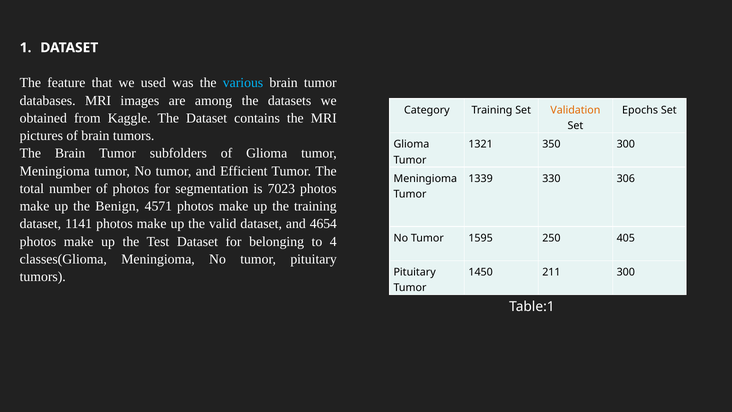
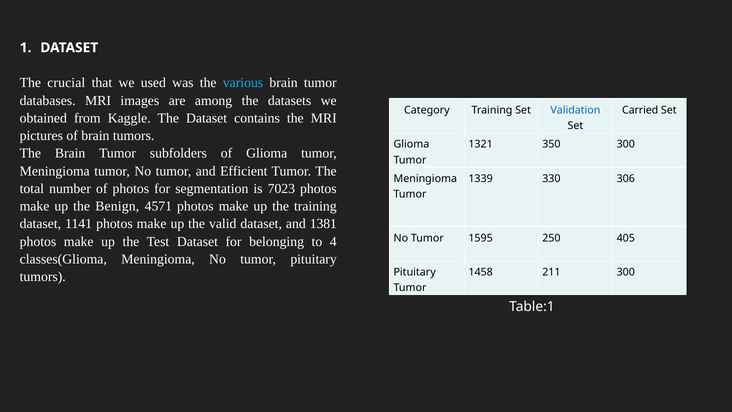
feature: feature -> crucial (66, 83)
Validation colour: orange -> blue (575, 110)
Epochs: Epochs -> Carried (640, 110)
4654: 4654 -> 1381 (323, 224)
1450: 1450 -> 1458 (481, 272)
